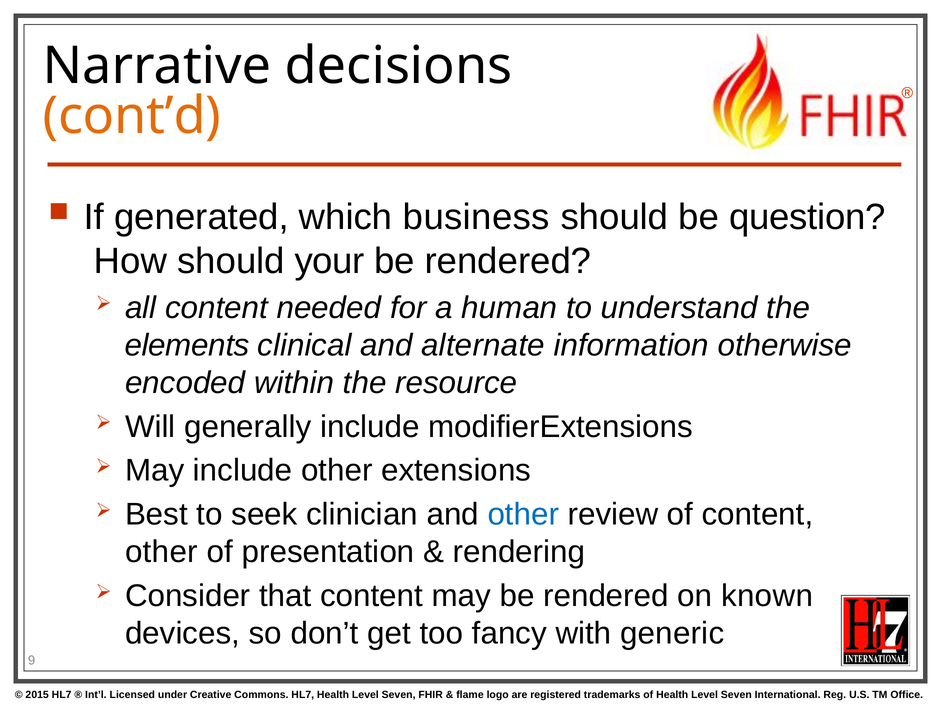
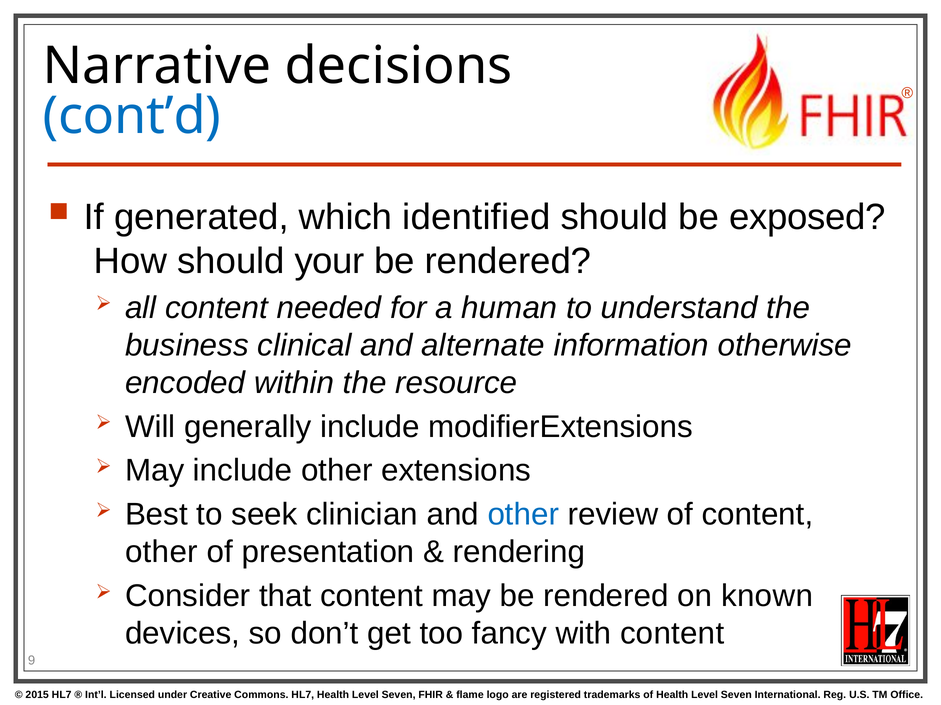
cont’d colour: orange -> blue (132, 116)
business: business -> identified (476, 217)
question: question -> exposed (807, 217)
elements: elements -> business (187, 346)
with generic: generic -> content (672, 634)
